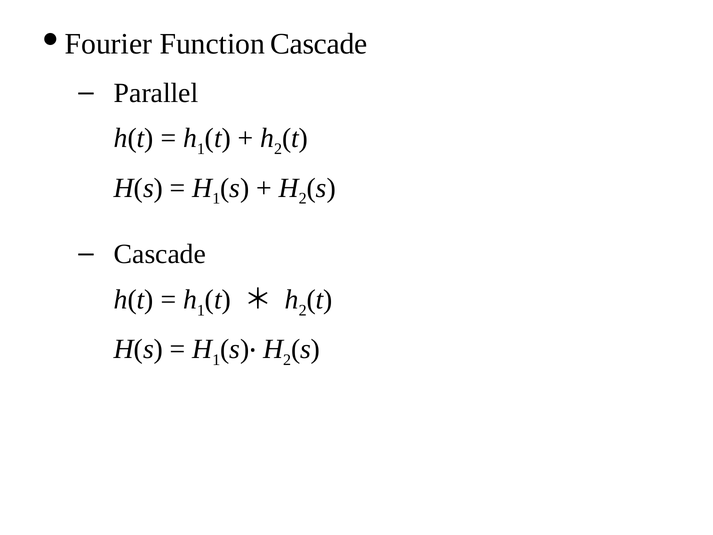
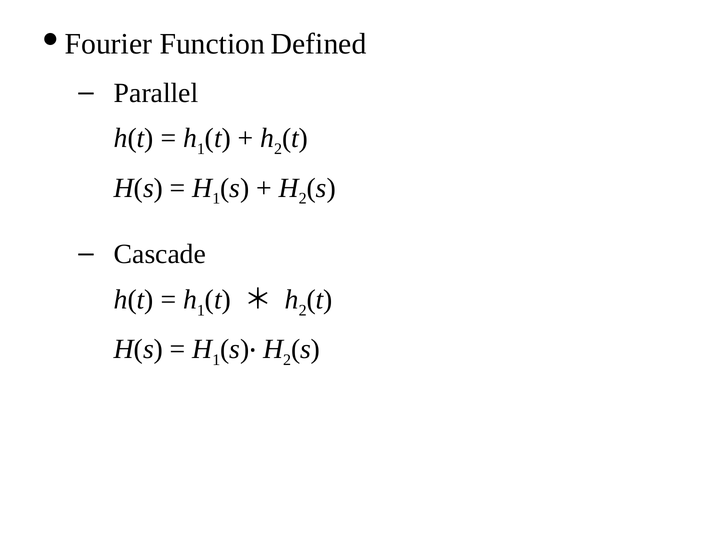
Function Cascade: Cascade -> Defined (319, 44)
